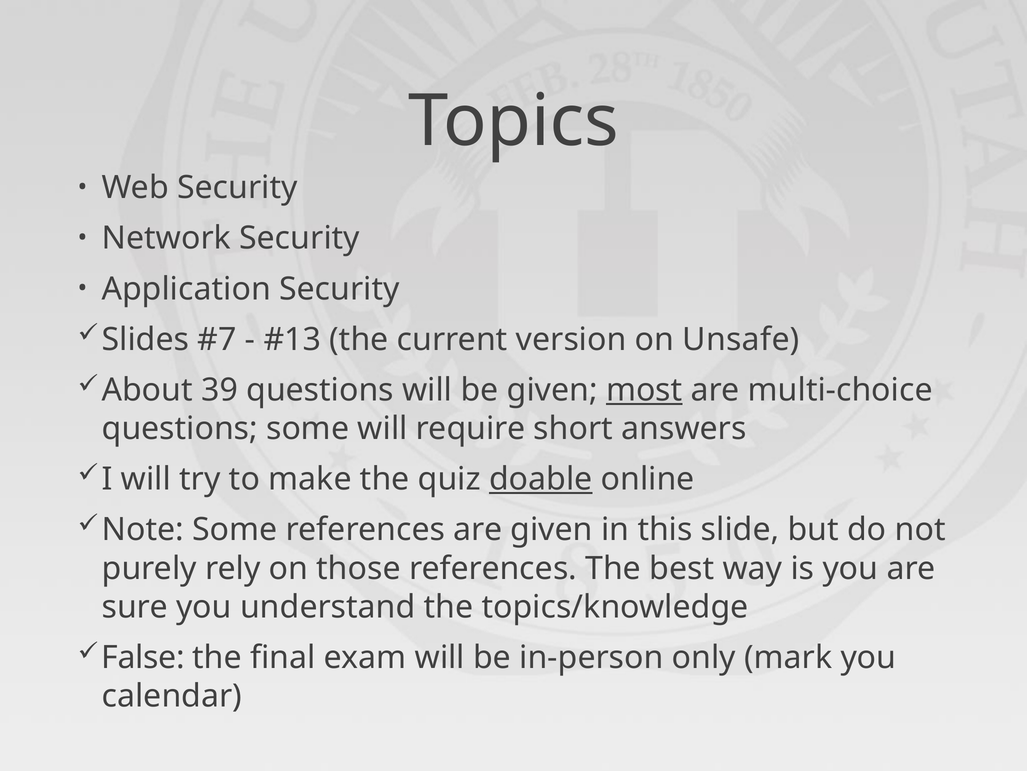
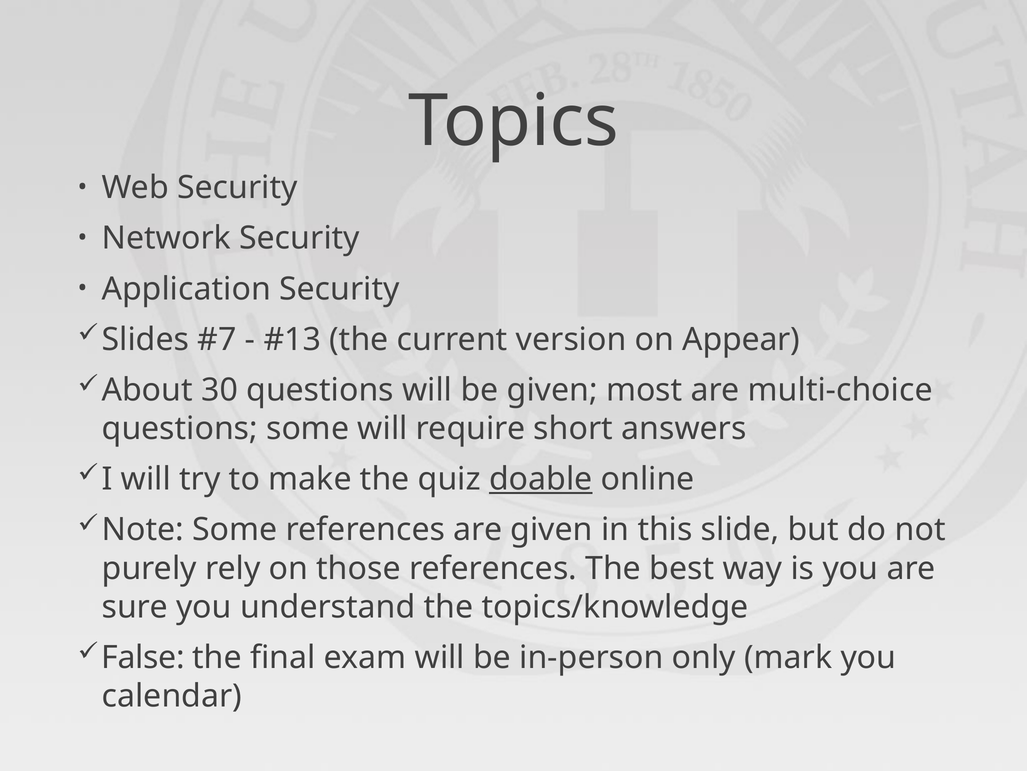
Unsafe: Unsafe -> Appear (741, 339)
39: 39 -> 30 (220, 390)
most underline: present -> none (644, 390)
